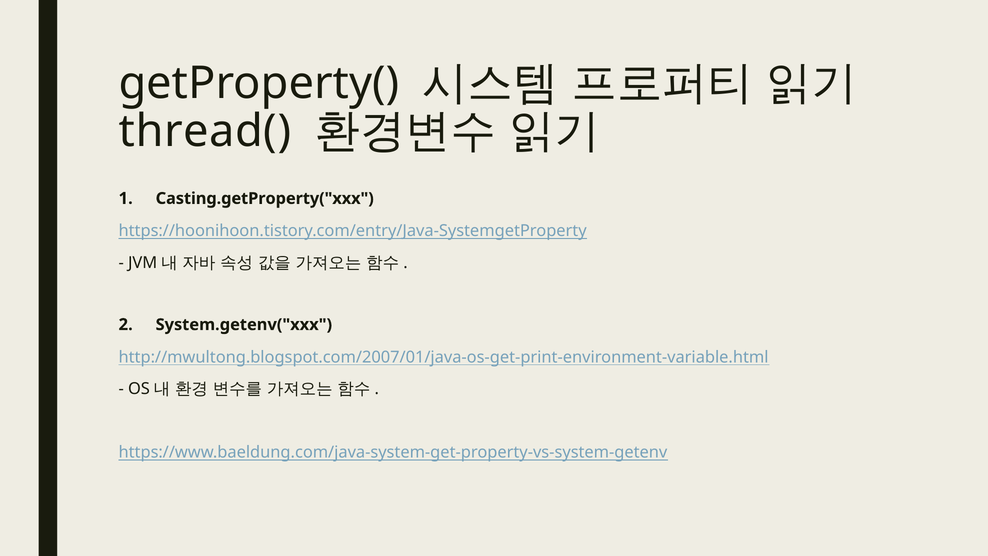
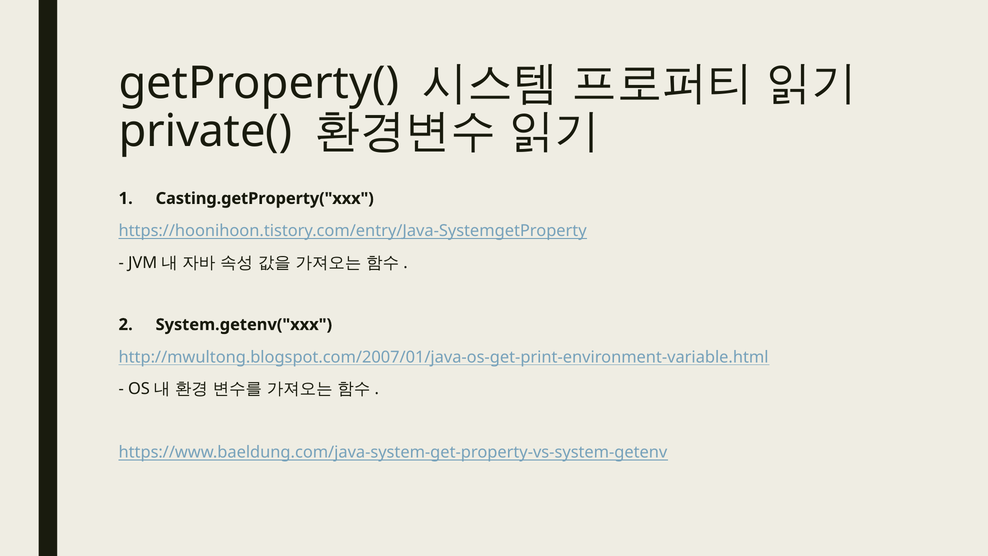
thread(: thread( -> private( (205, 131)
